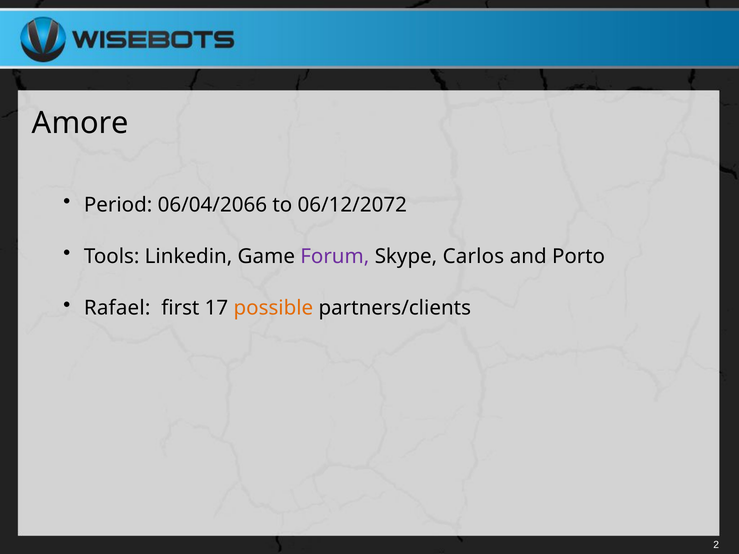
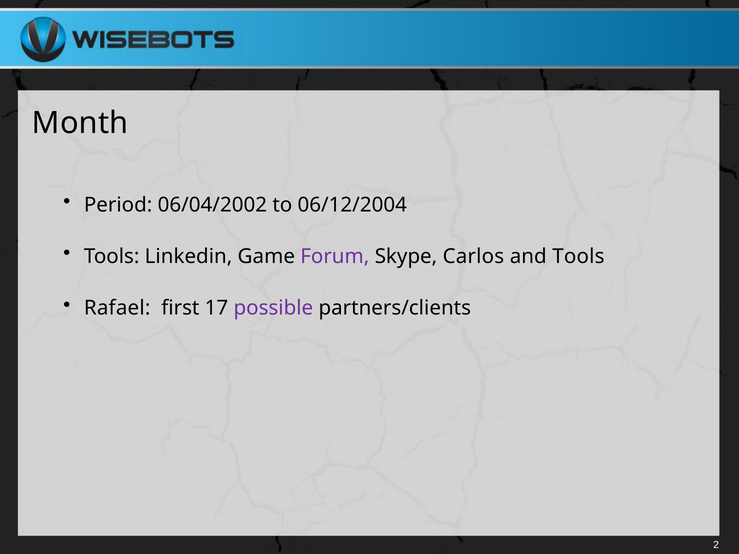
Amore: Amore -> Month (80, 123)
06/04/2066: 06/04/2066 -> 06/04/2002 (212, 205)
06/12/2072: 06/12/2072 -> 06/12/2004 (352, 205)
and Porto: Porto -> Tools (578, 257)
possible colour: orange -> purple (273, 308)
